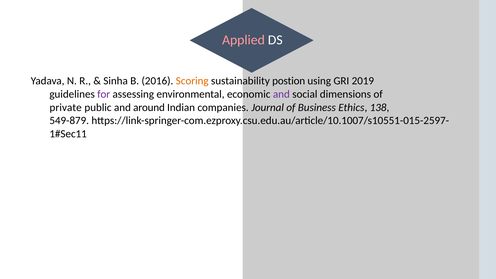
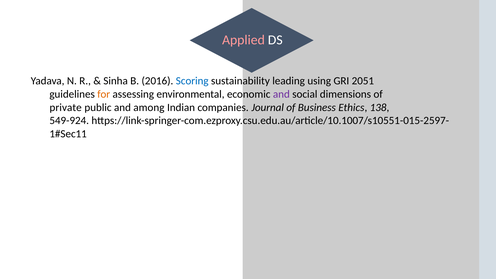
Scoring colour: orange -> blue (192, 81)
postion: postion -> leading (289, 81)
2019: 2019 -> 2051 (363, 81)
for colour: purple -> orange (104, 94)
around: around -> among (149, 107)
549-879: 549-879 -> 549-924 (69, 121)
